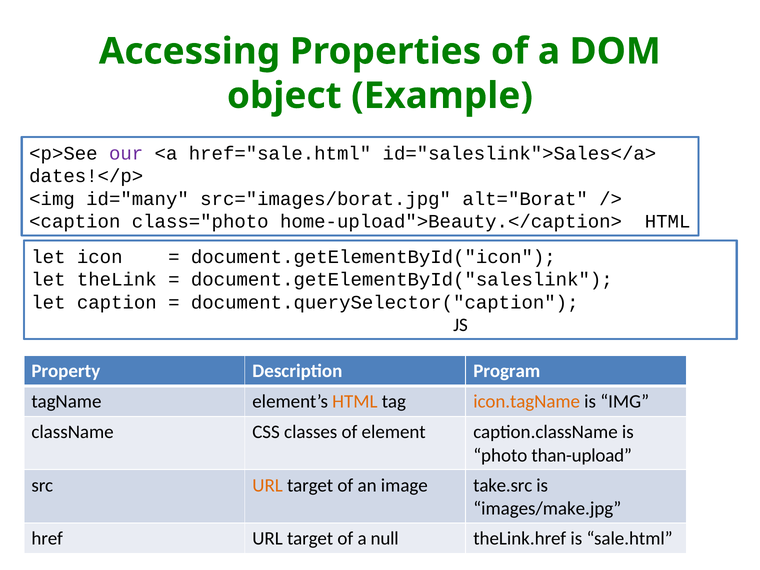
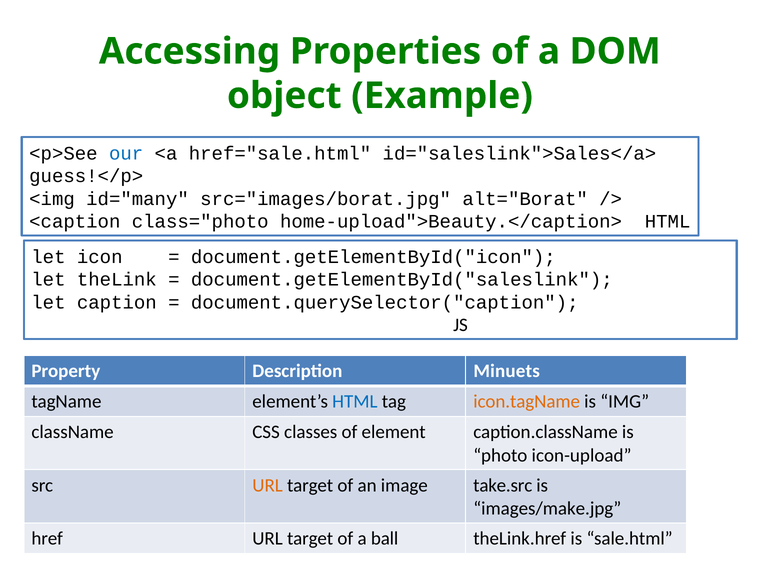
our colour: purple -> blue (126, 153)
dates!</p>: dates!</p> -> guess!</p> (86, 176)
Program: Program -> Minuets (507, 371)
HTML colour: orange -> blue (355, 402)
than-upload: than-upload -> icon-upload (582, 455)
null: null -> ball (385, 539)
